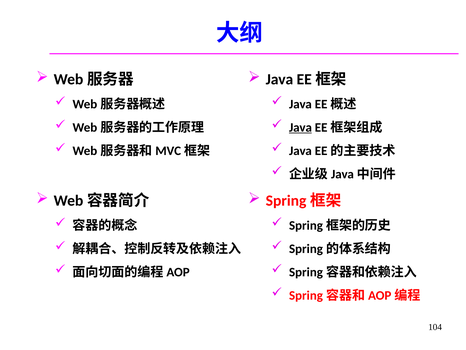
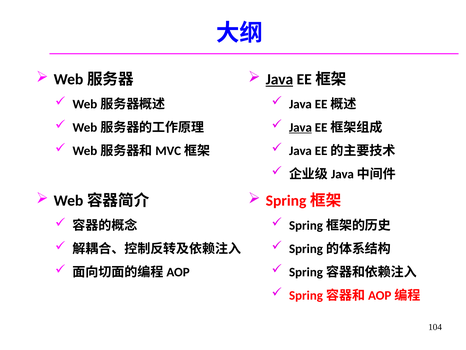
Java underline: none -> present (279, 79)
